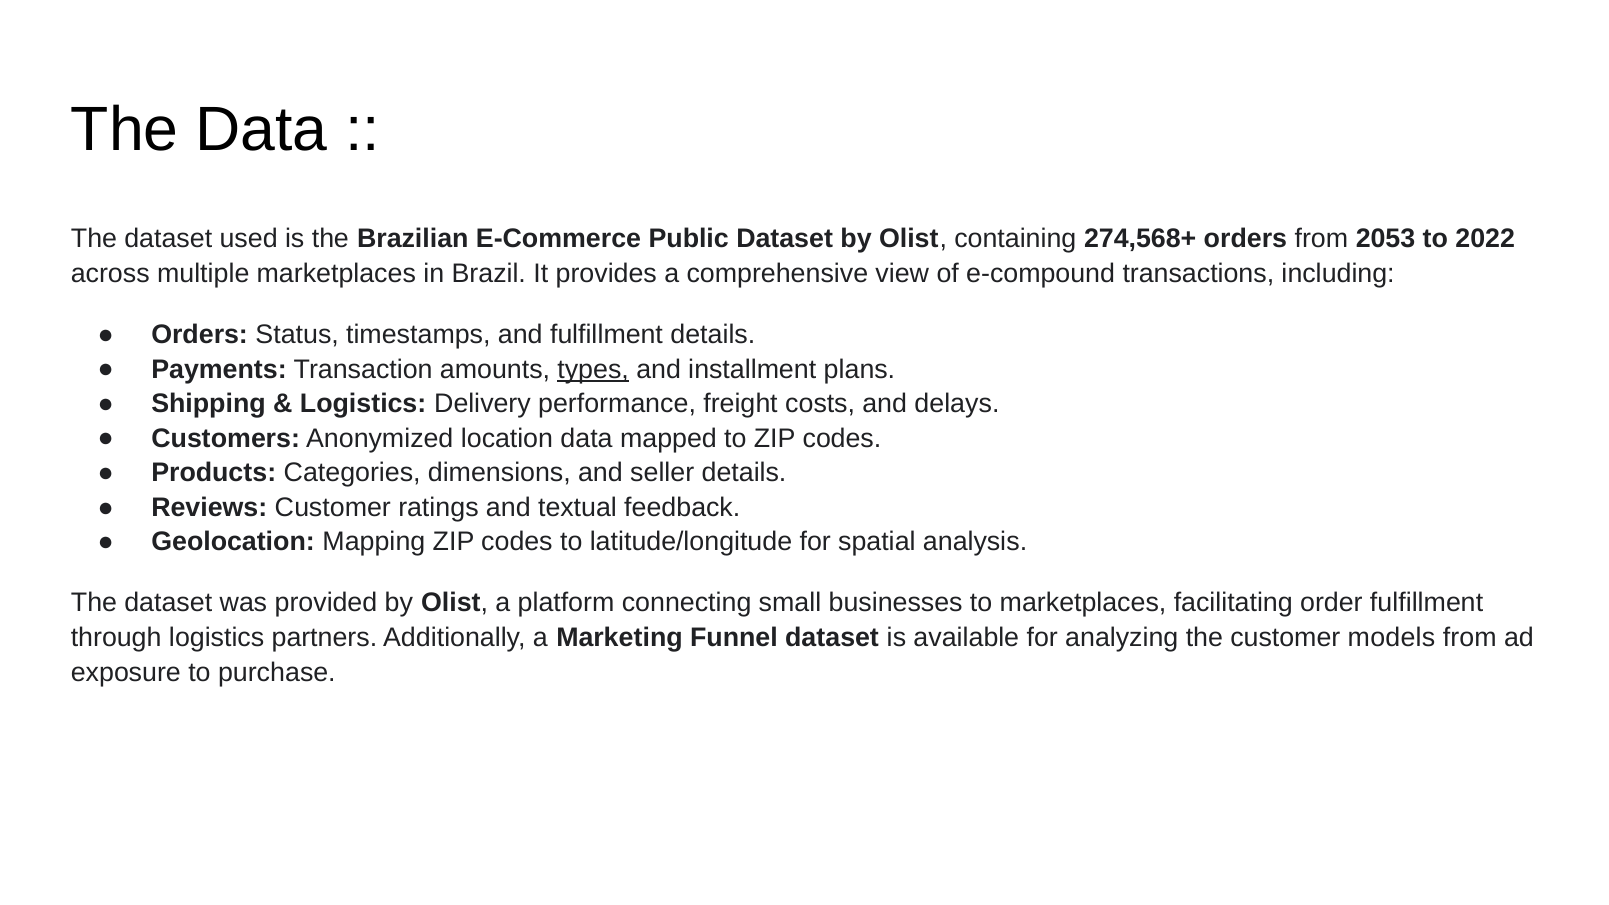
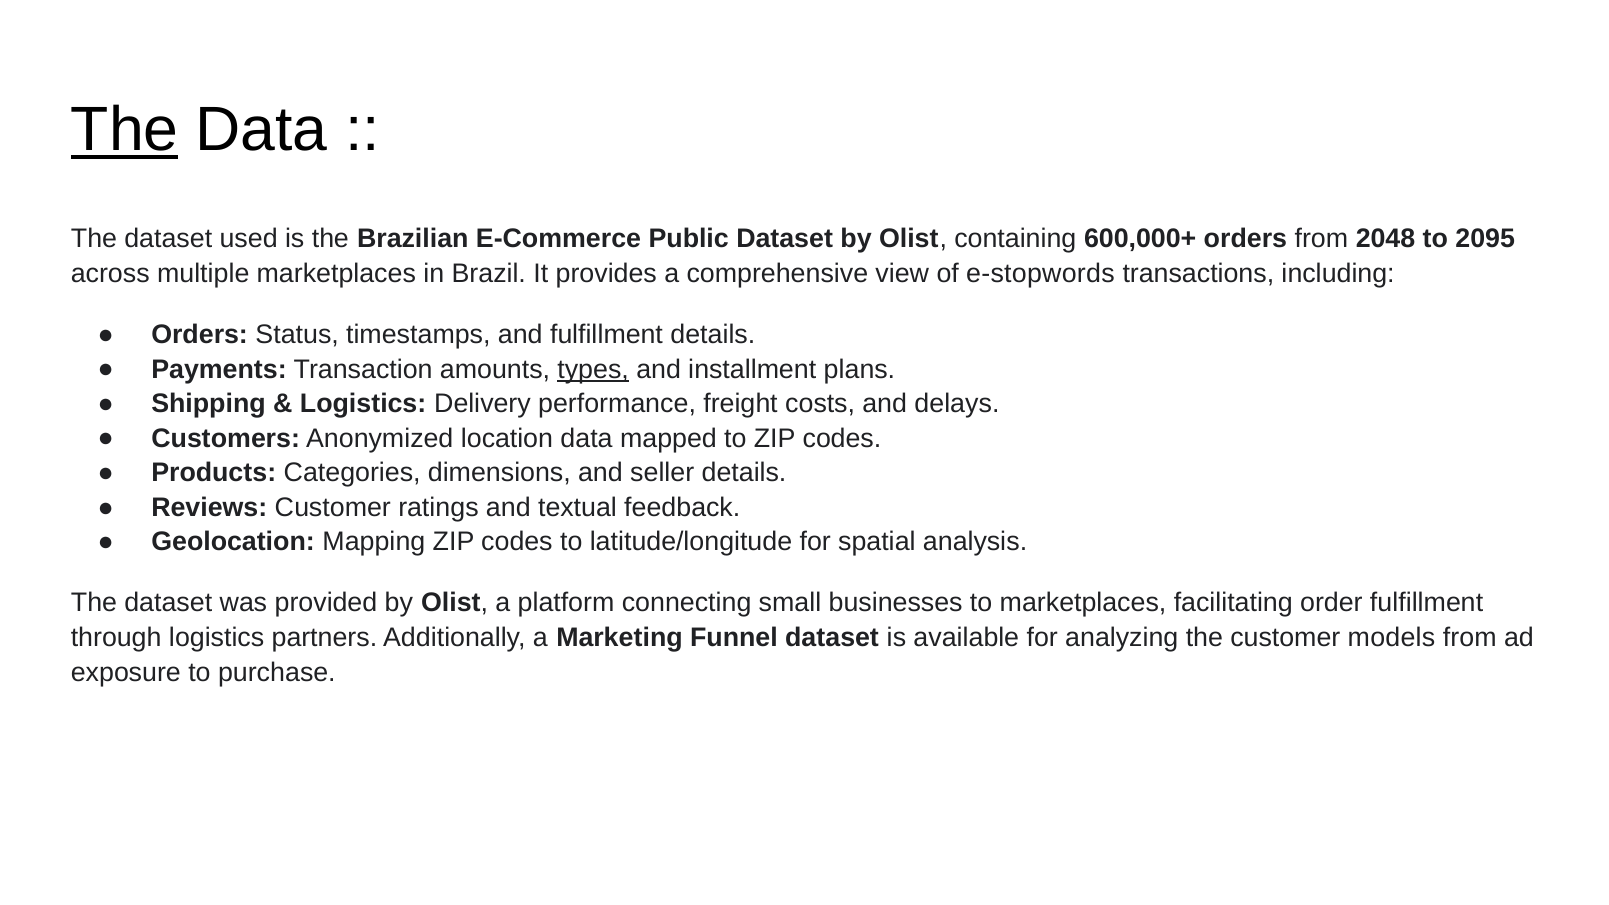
The underline: none -> present (125, 130)
274,568+: 274,568+ -> 600,000+ (1140, 239)
2053: 2053 -> 2048 (1386, 239)
2022: 2022 -> 2095 (1485, 239)
e-compound: e-compound -> e-stopwords (1040, 273)
